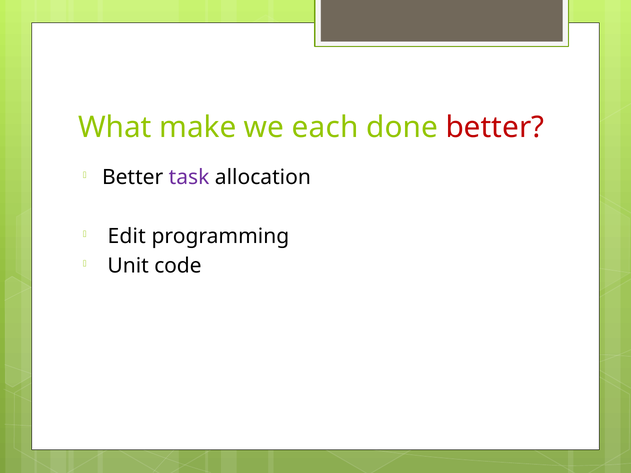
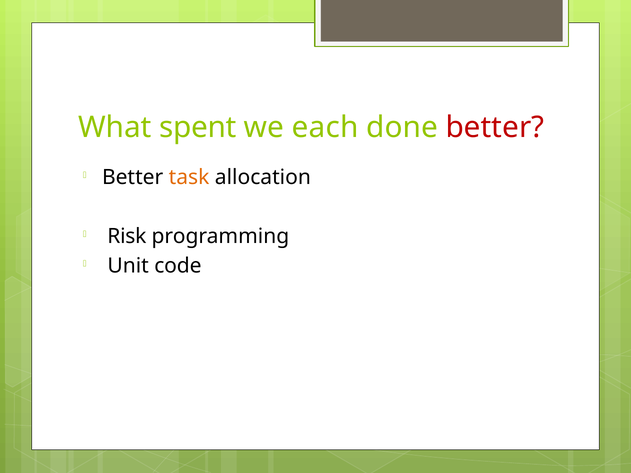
make: make -> spent (198, 128)
task colour: purple -> orange (189, 178)
Edit: Edit -> Risk (127, 236)
